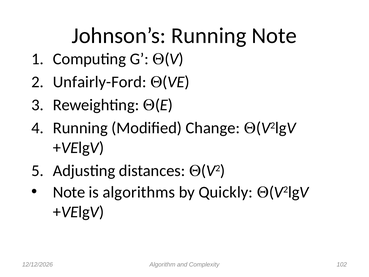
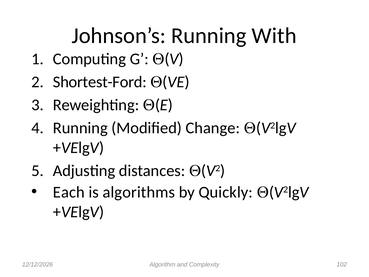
Running Note: Note -> With (274, 36)
Unfairly-Ford: Unfairly-Ford -> Shortest-Ford (100, 82)
Note: Note -> Each (69, 192)
